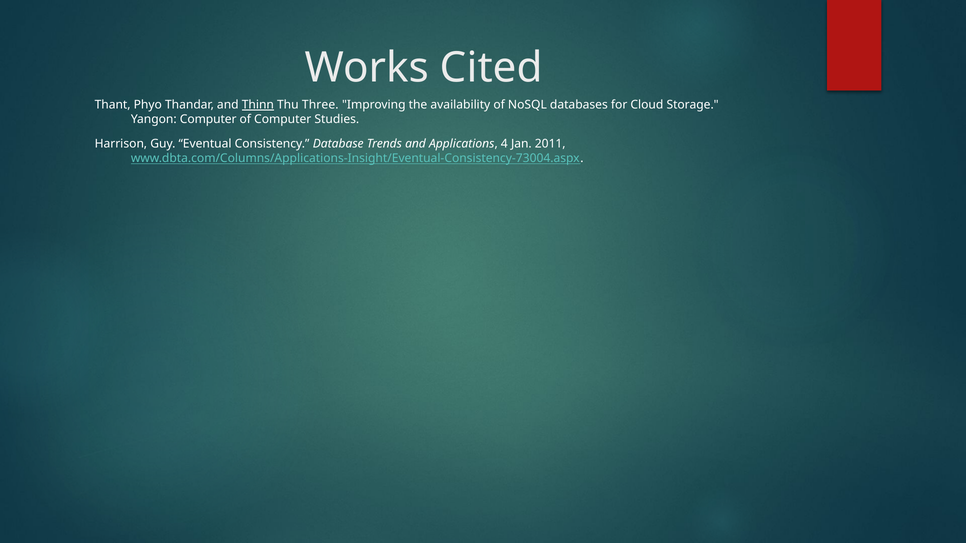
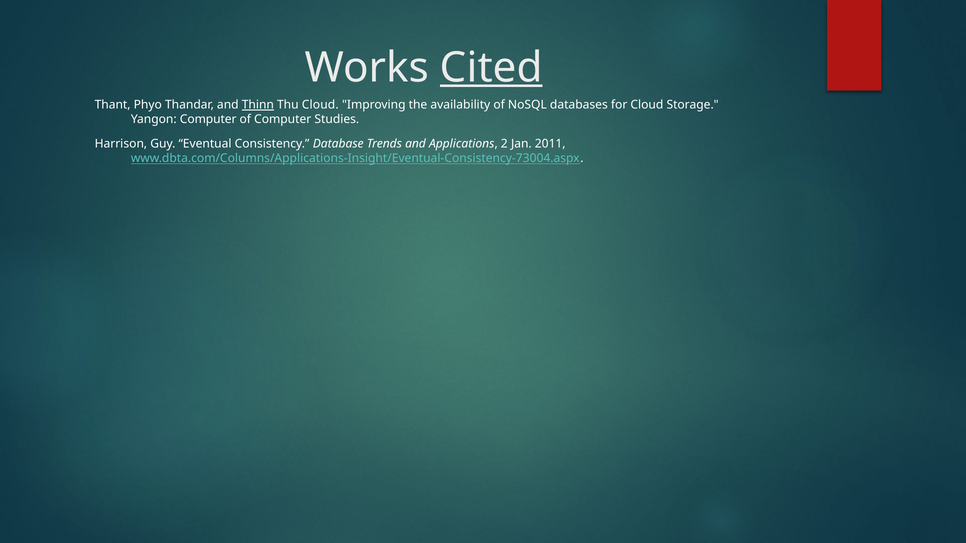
Cited underline: none -> present (491, 68)
Thu Three: Three -> Cloud (320, 105)
4: 4 -> 2 (504, 144)
